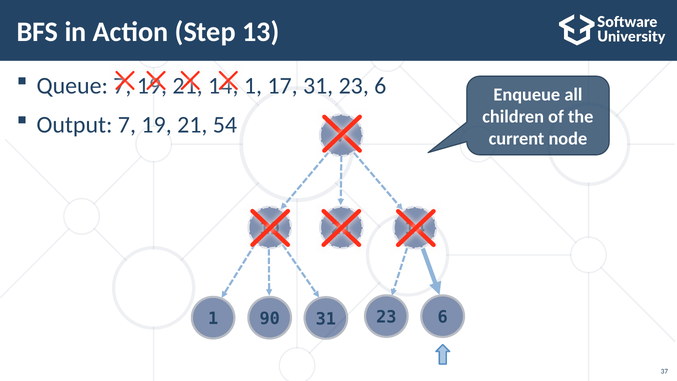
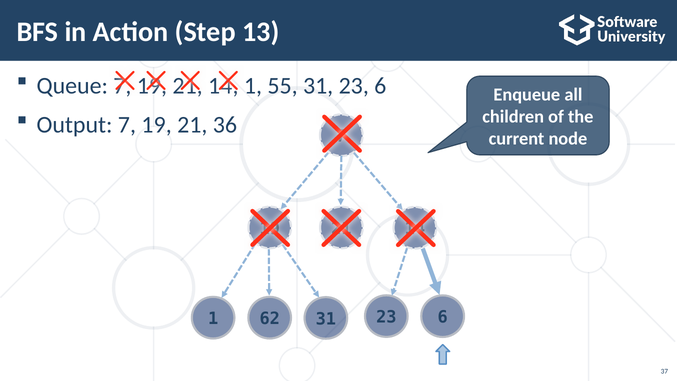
17: 17 -> 55 (283, 86)
54: 54 -> 36 (225, 125)
90: 90 -> 62 (270, 319)
